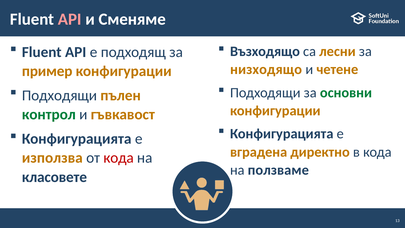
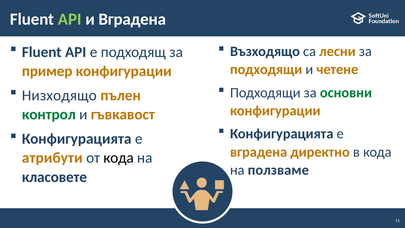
API colour: pink -> light green (70, 19)
и Сменяме: Сменяме -> Вградена (132, 19)
низходящо: низходящо -> подходящи (266, 69)
Подходящи: Подходящи -> Низходящо (59, 95)
използва: използва -> атрибути (52, 158)
кода colour: red -> black (119, 158)
